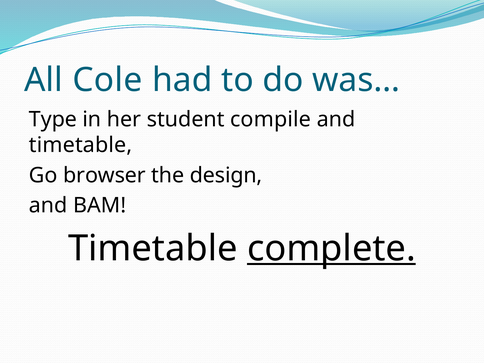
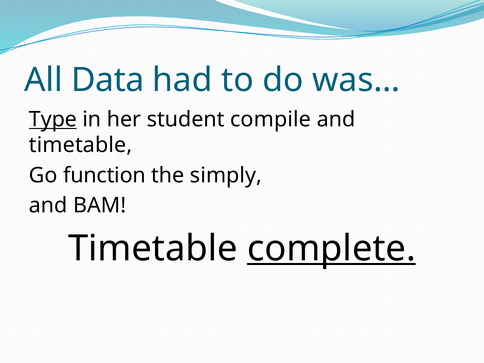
Cole: Cole -> Data (108, 80)
Type underline: none -> present (53, 119)
browser: browser -> function (105, 175)
design: design -> simply (226, 175)
